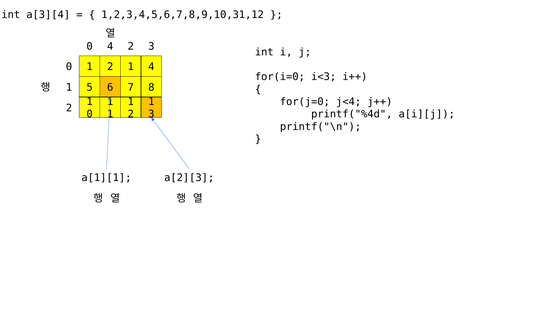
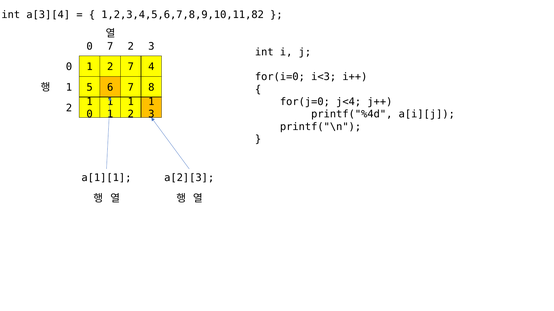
1,2,3,4,5,6,7,8,9,10,31,12: 1,2,3,4,5,6,7,8,9,10,31,12 -> 1,2,3,4,5,6,7,8,9,10,11,82 (183, 15)
0 4: 4 -> 7 (110, 46)
1: 1 -> 7 (131, 67)
